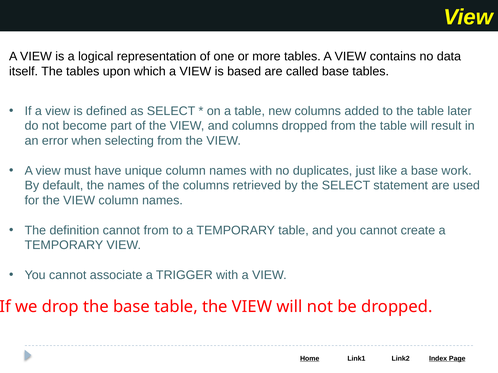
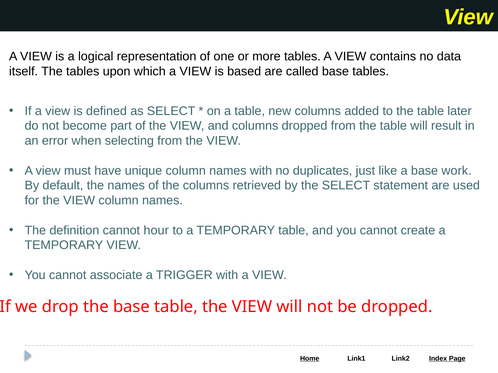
cannot from: from -> hour (156, 231)
